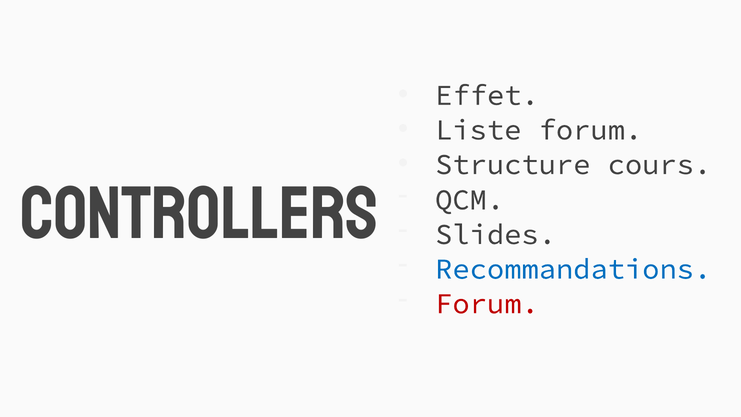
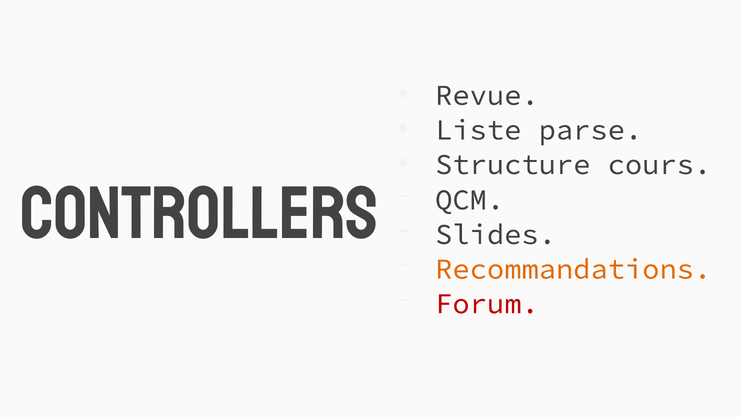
Effet: Effet -> Revue (487, 95)
Liste forum: forum -> parse (590, 130)
Recommandations colour: blue -> orange (573, 269)
